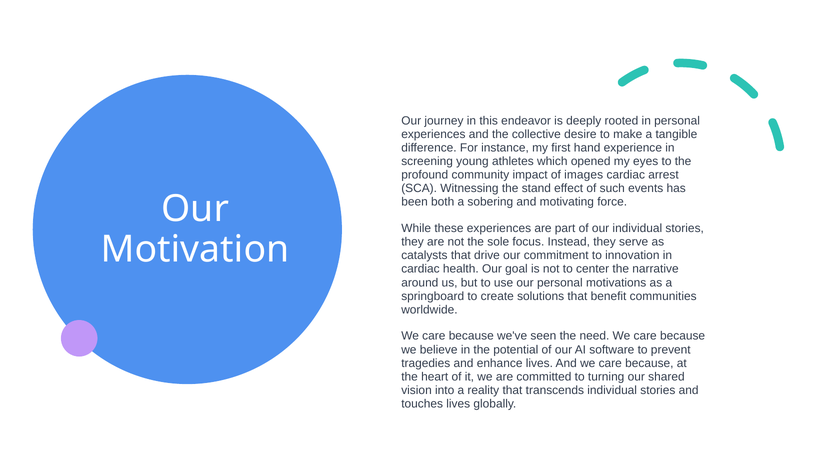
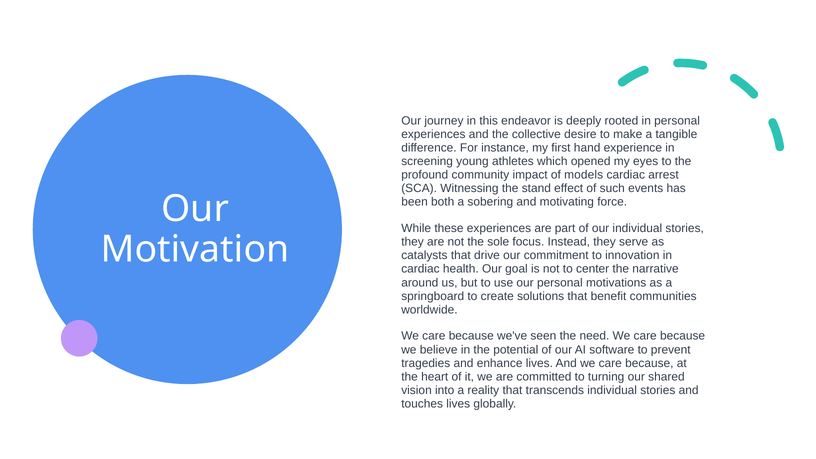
images: images -> models (584, 175)
